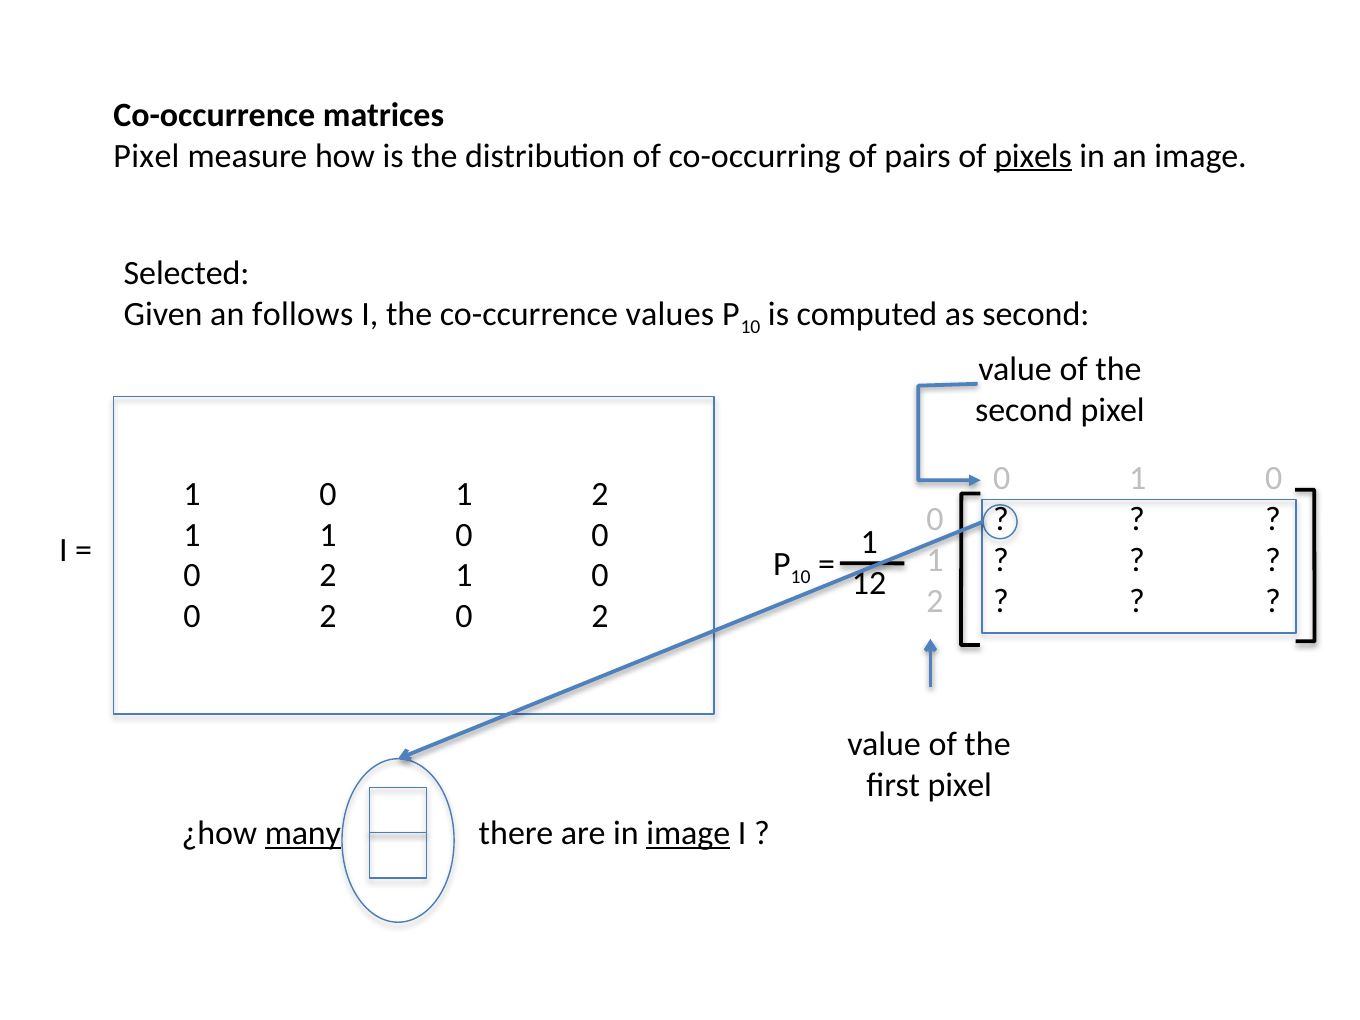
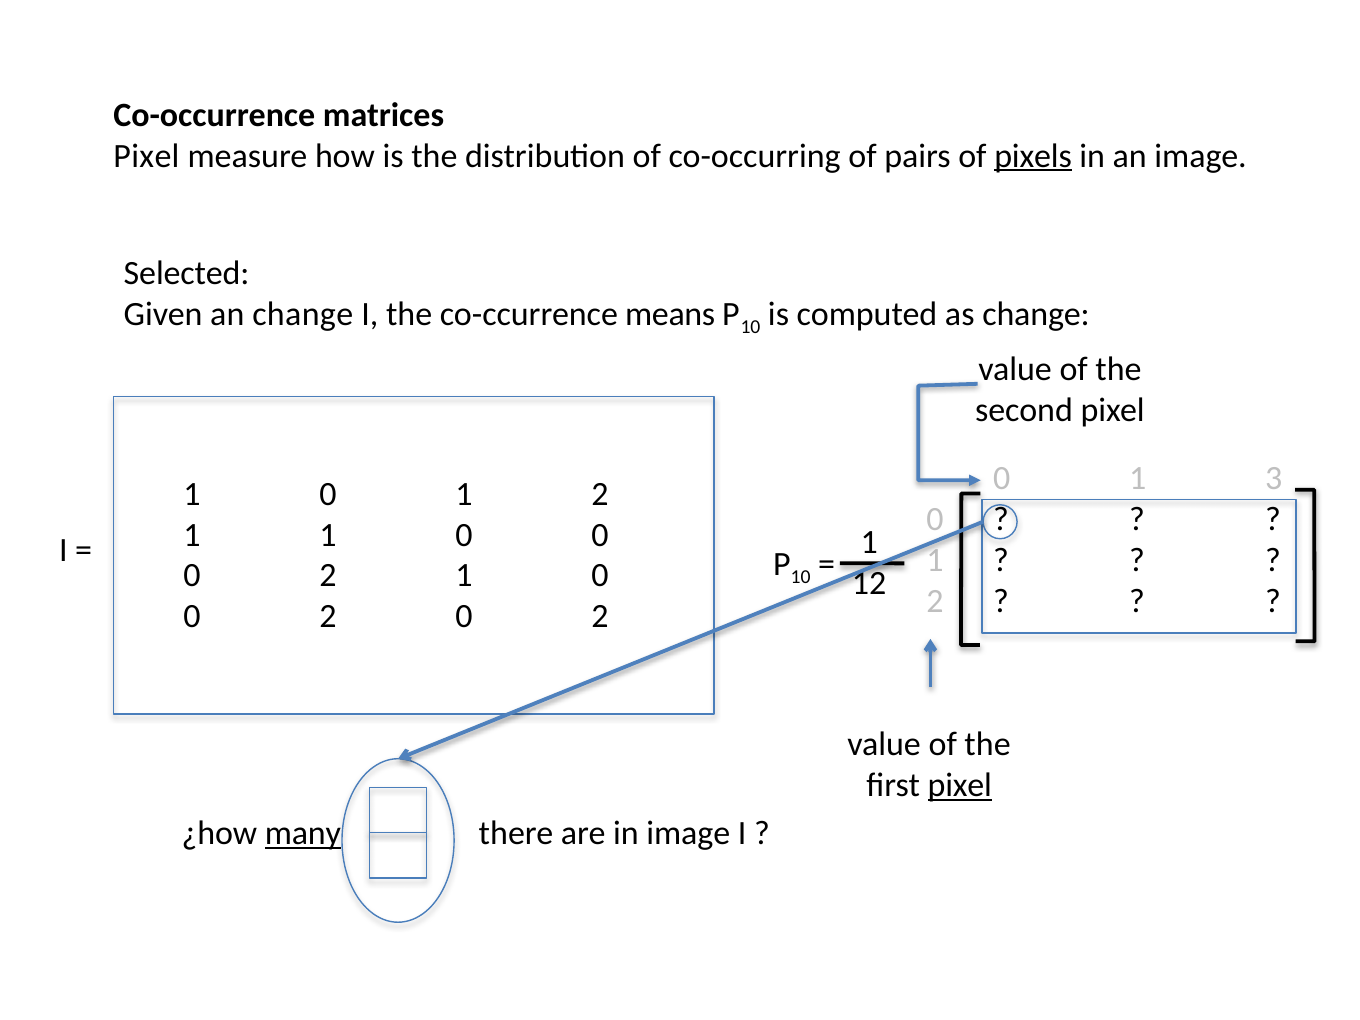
an follows: follows -> change (303, 314)
values: values -> means (670, 314)
as second: second -> change (1036, 314)
0 1 0: 0 -> 3 (1274, 479)
pixel underline: none -> present (960, 786)
image underline: present -> none (688, 833)
